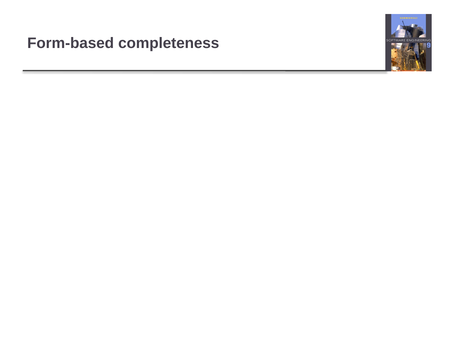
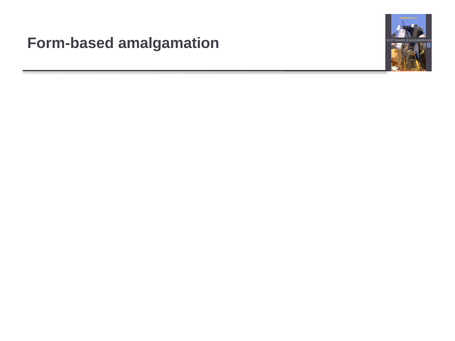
completeness: completeness -> amalgamation (169, 43)
